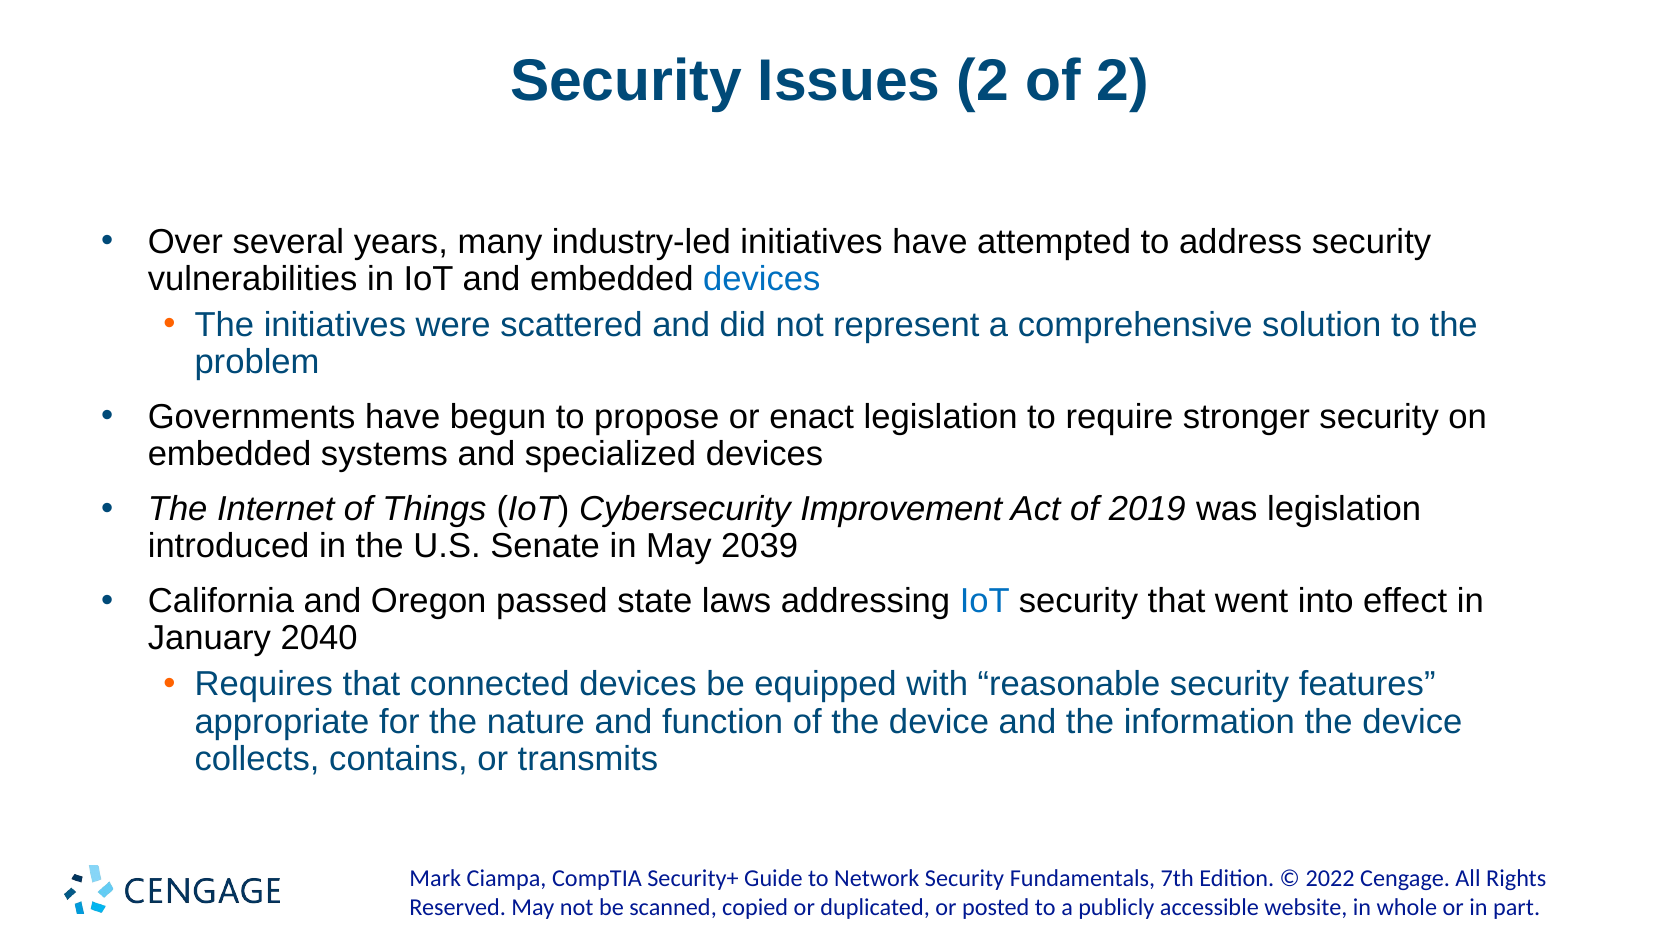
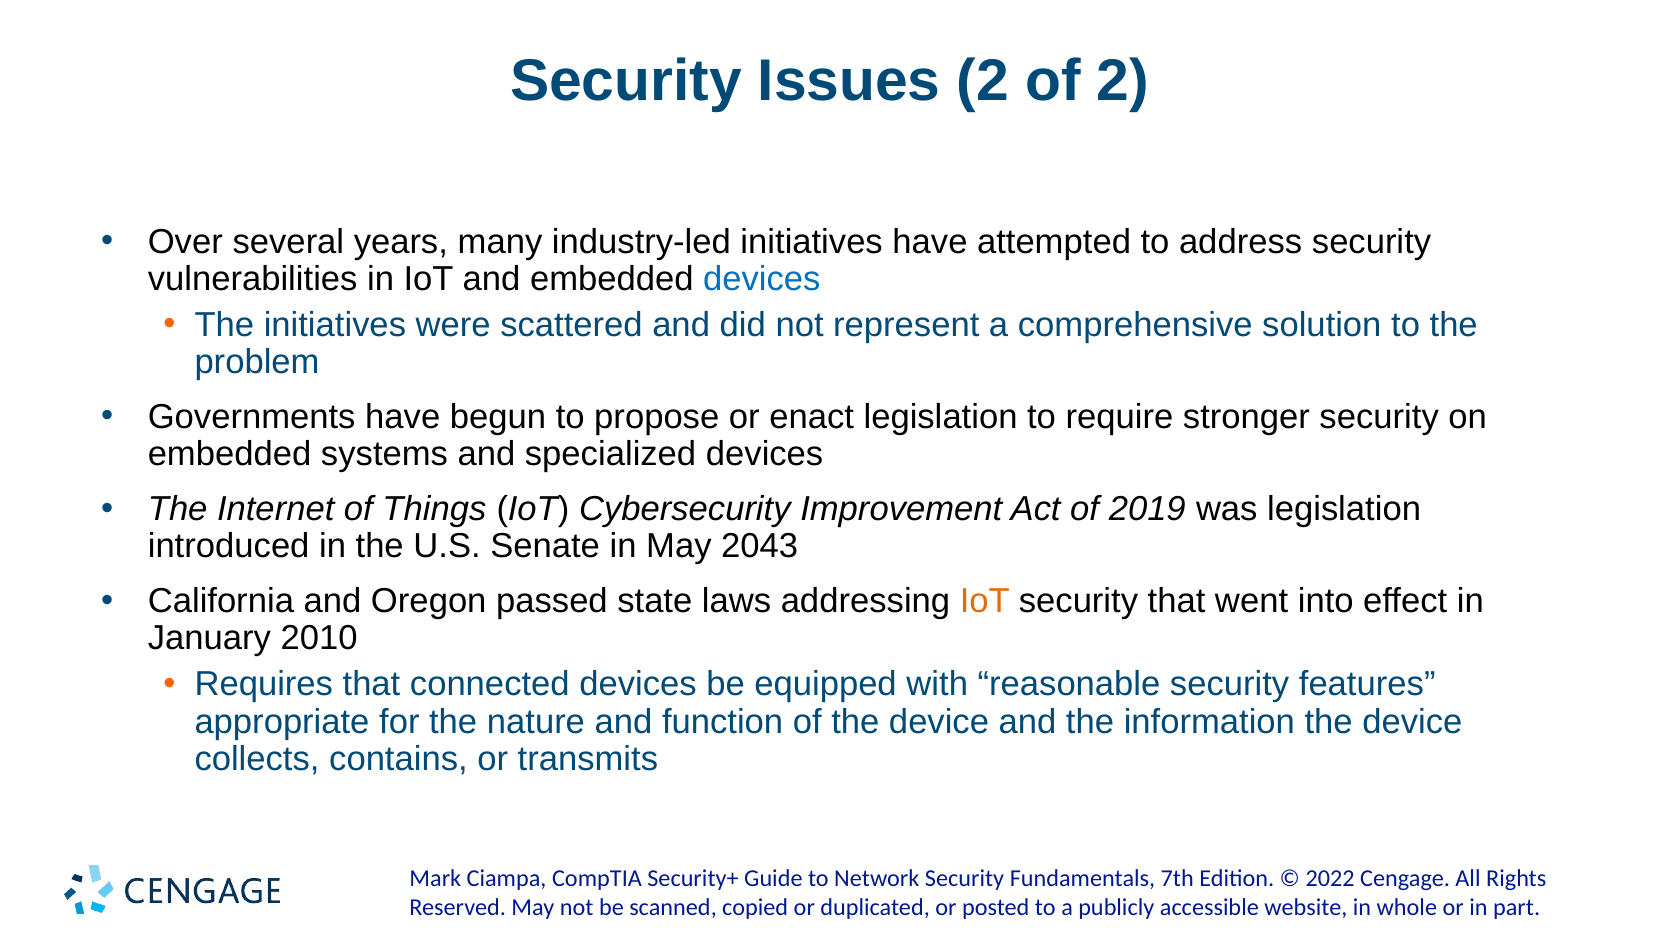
2039: 2039 -> 2043 (760, 546)
IoT colour: blue -> orange (985, 601)
2040: 2040 -> 2010 (319, 638)
